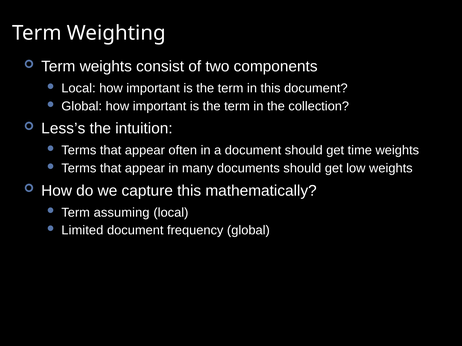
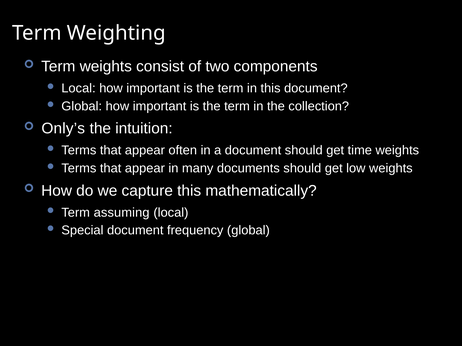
Less’s: Less’s -> Only’s (63, 129)
Limited: Limited -> Special (82, 231)
